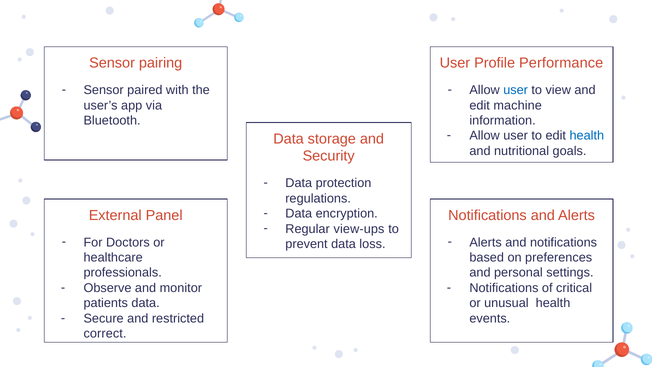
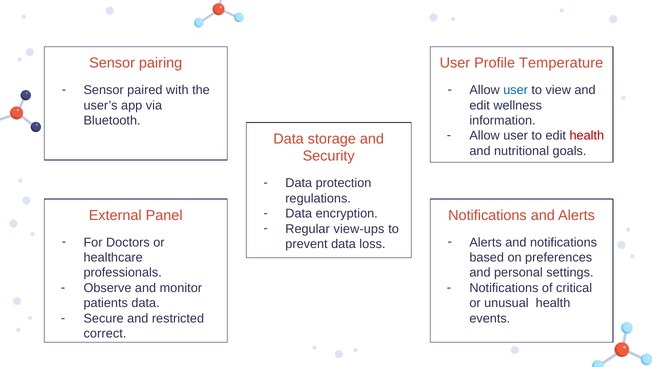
Performance: Performance -> Temperature (561, 63)
machine: machine -> wellness (518, 105)
health colour: blue -> red (587, 136)
